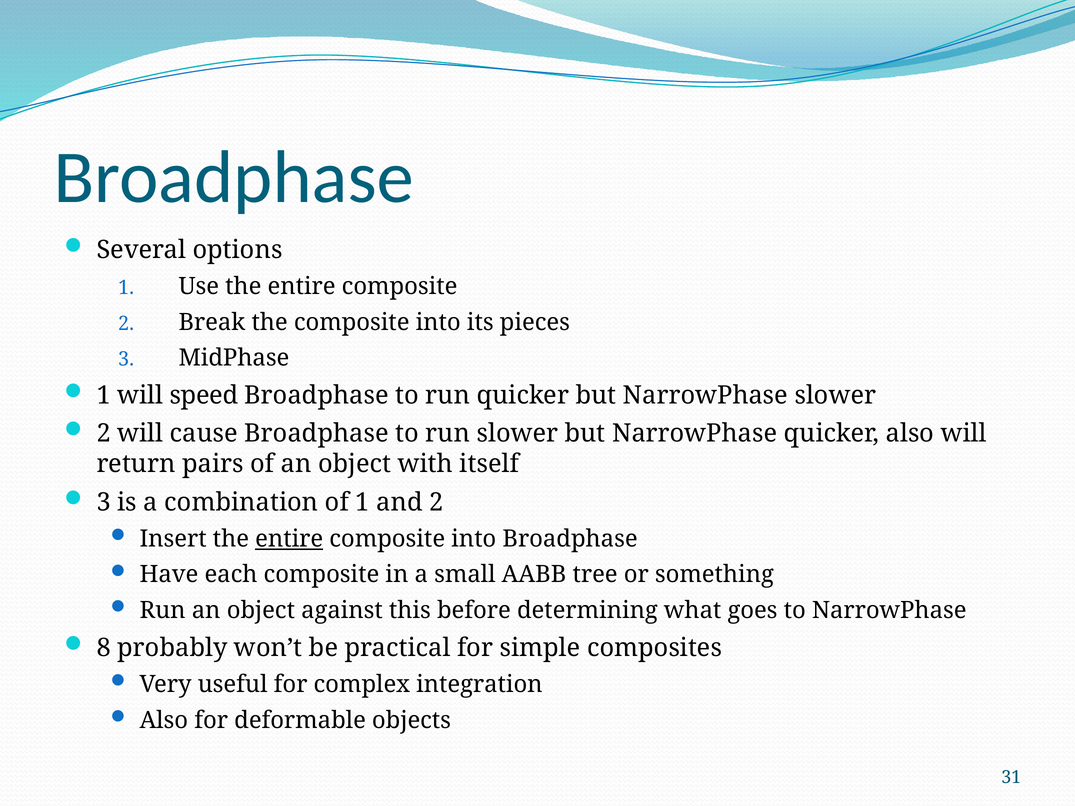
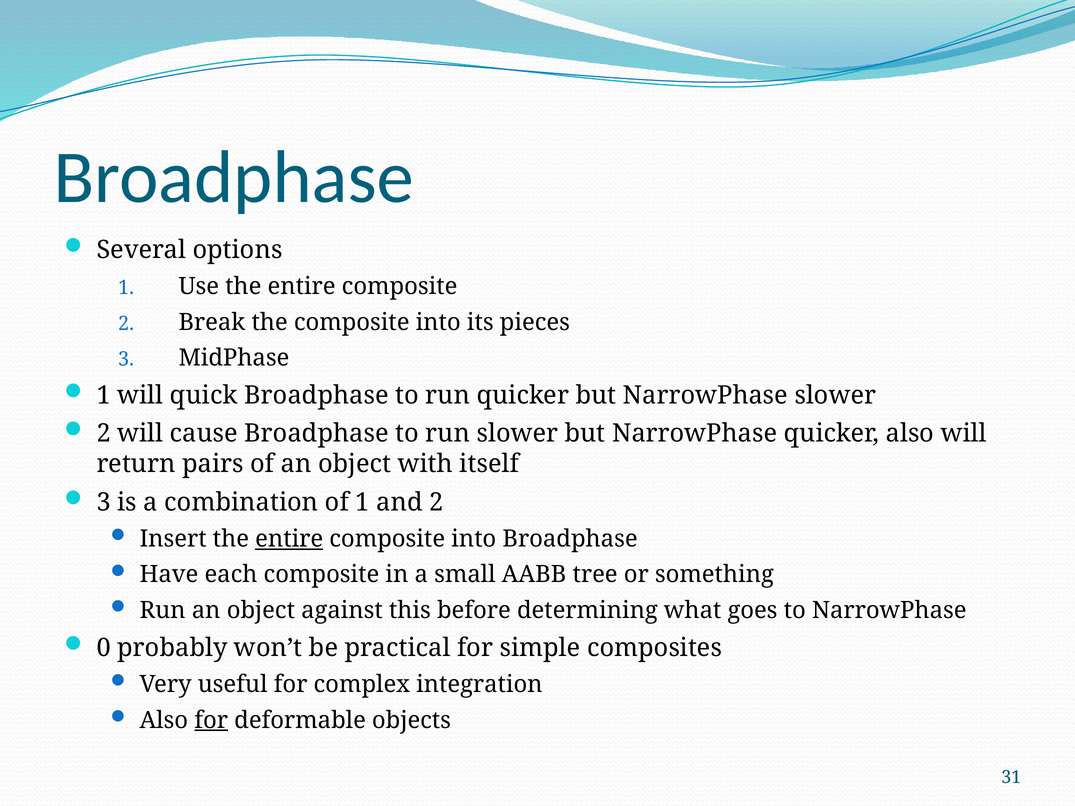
speed: speed -> quick (204, 395)
8: 8 -> 0 (104, 648)
for underline: none -> present (211, 720)
